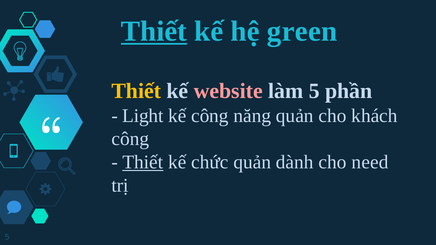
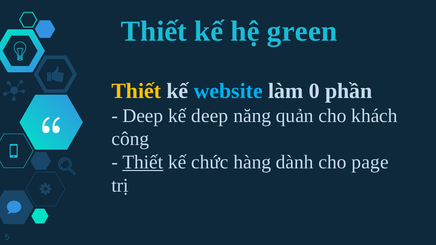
Thiết underline: present -> none (154, 31)
website colour: pink -> light blue (228, 91)
làm 5: 5 -> 0 (314, 91)
Light: Light -> Deep (143, 116)
kế công: công -> deep (210, 116)
chức quản: quản -> hàng (252, 162)
need: need -> page (370, 162)
